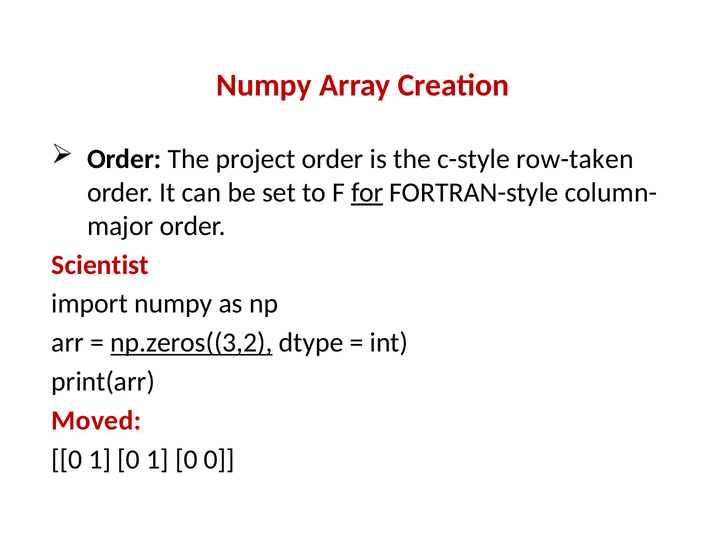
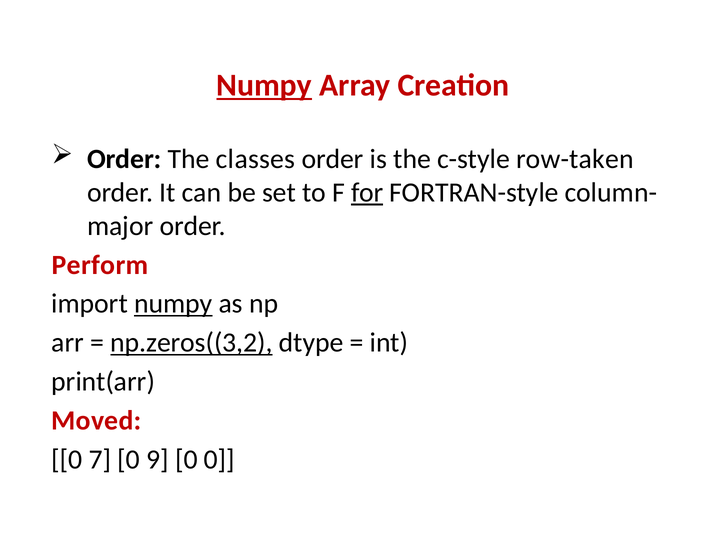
Numpy underline: none -> present (264, 85)
project: project -> classes (256, 159)
Scientist: Scientist -> Perform (100, 265)
numpy underline: none -> present (173, 304)
1: 1 -> 7 (100, 459)
1: 1 -> 9 (158, 459)
